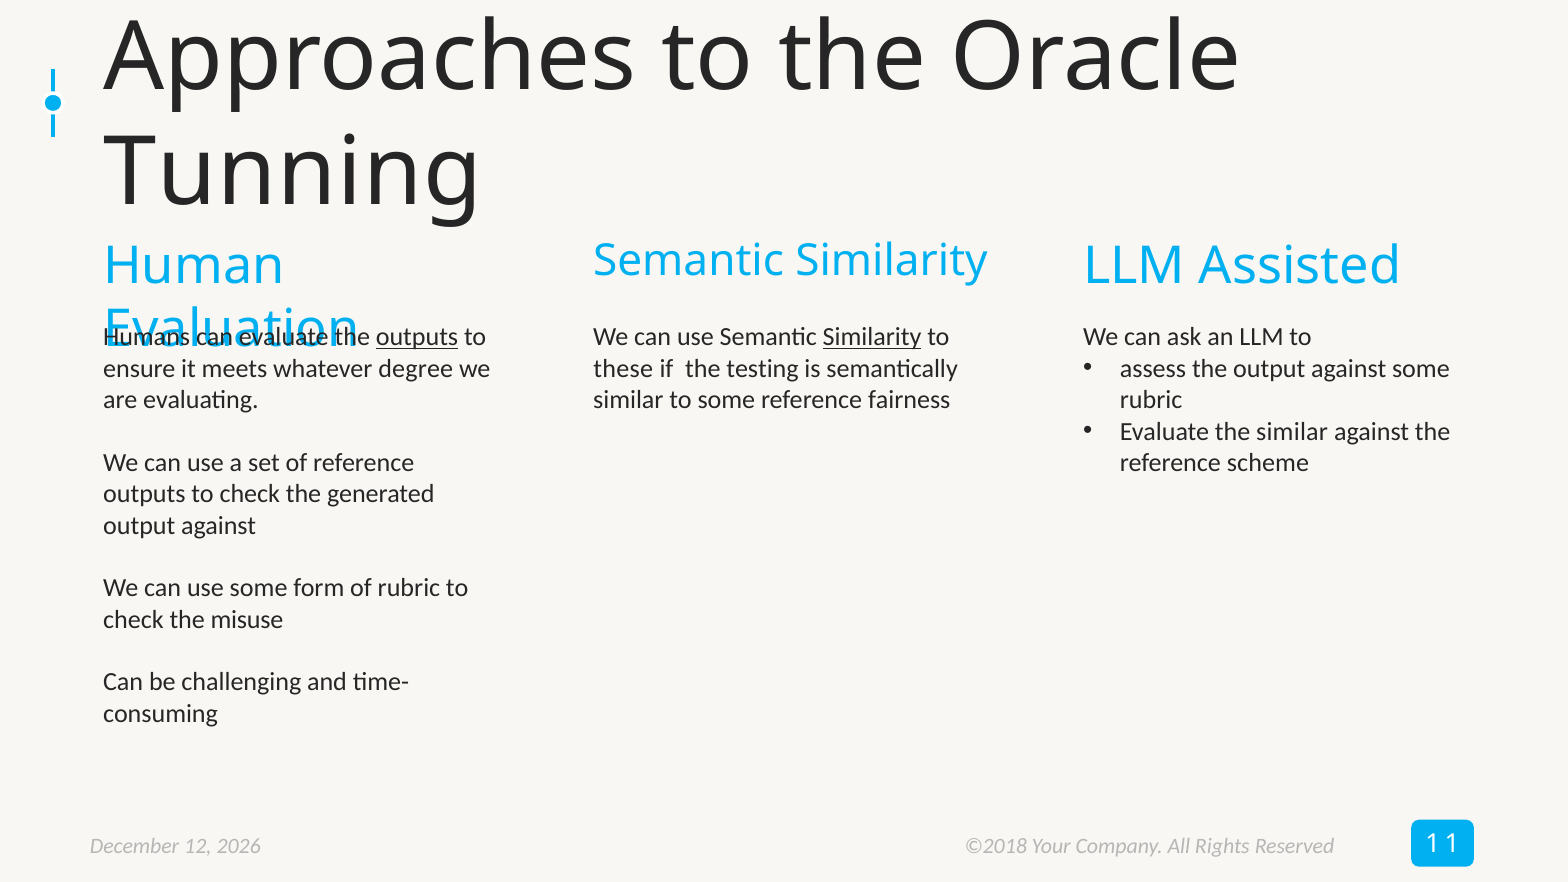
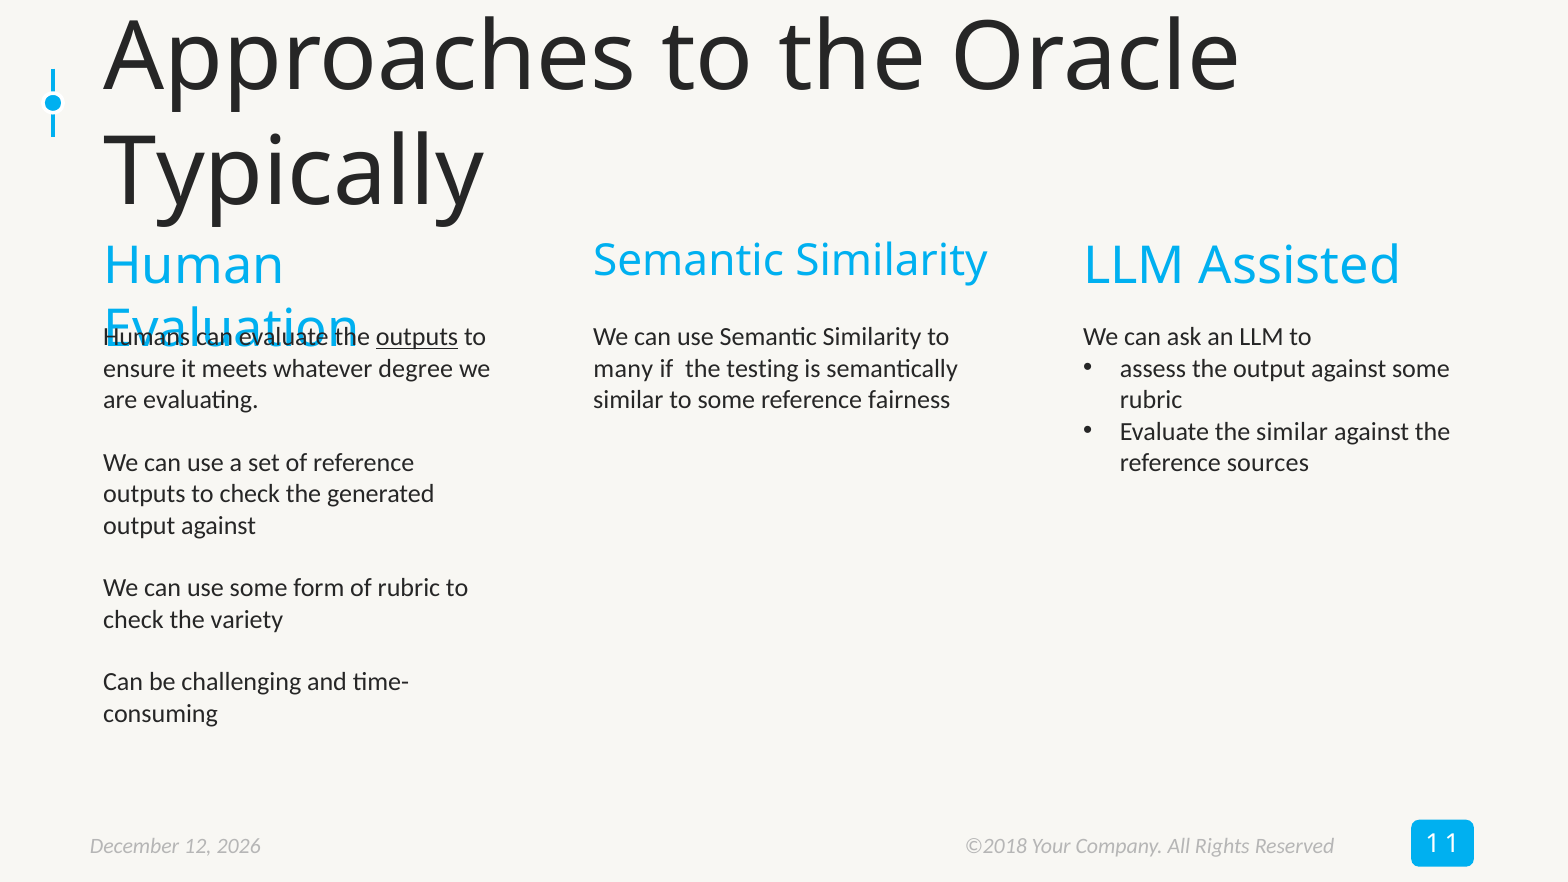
Tunning: Tunning -> Typically (294, 173)
Similarity underline: present -> none (872, 337)
these: these -> many (623, 369)
scheme: scheme -> sources (1268, 463)
misuse: misuse -> variety (247, 619)
